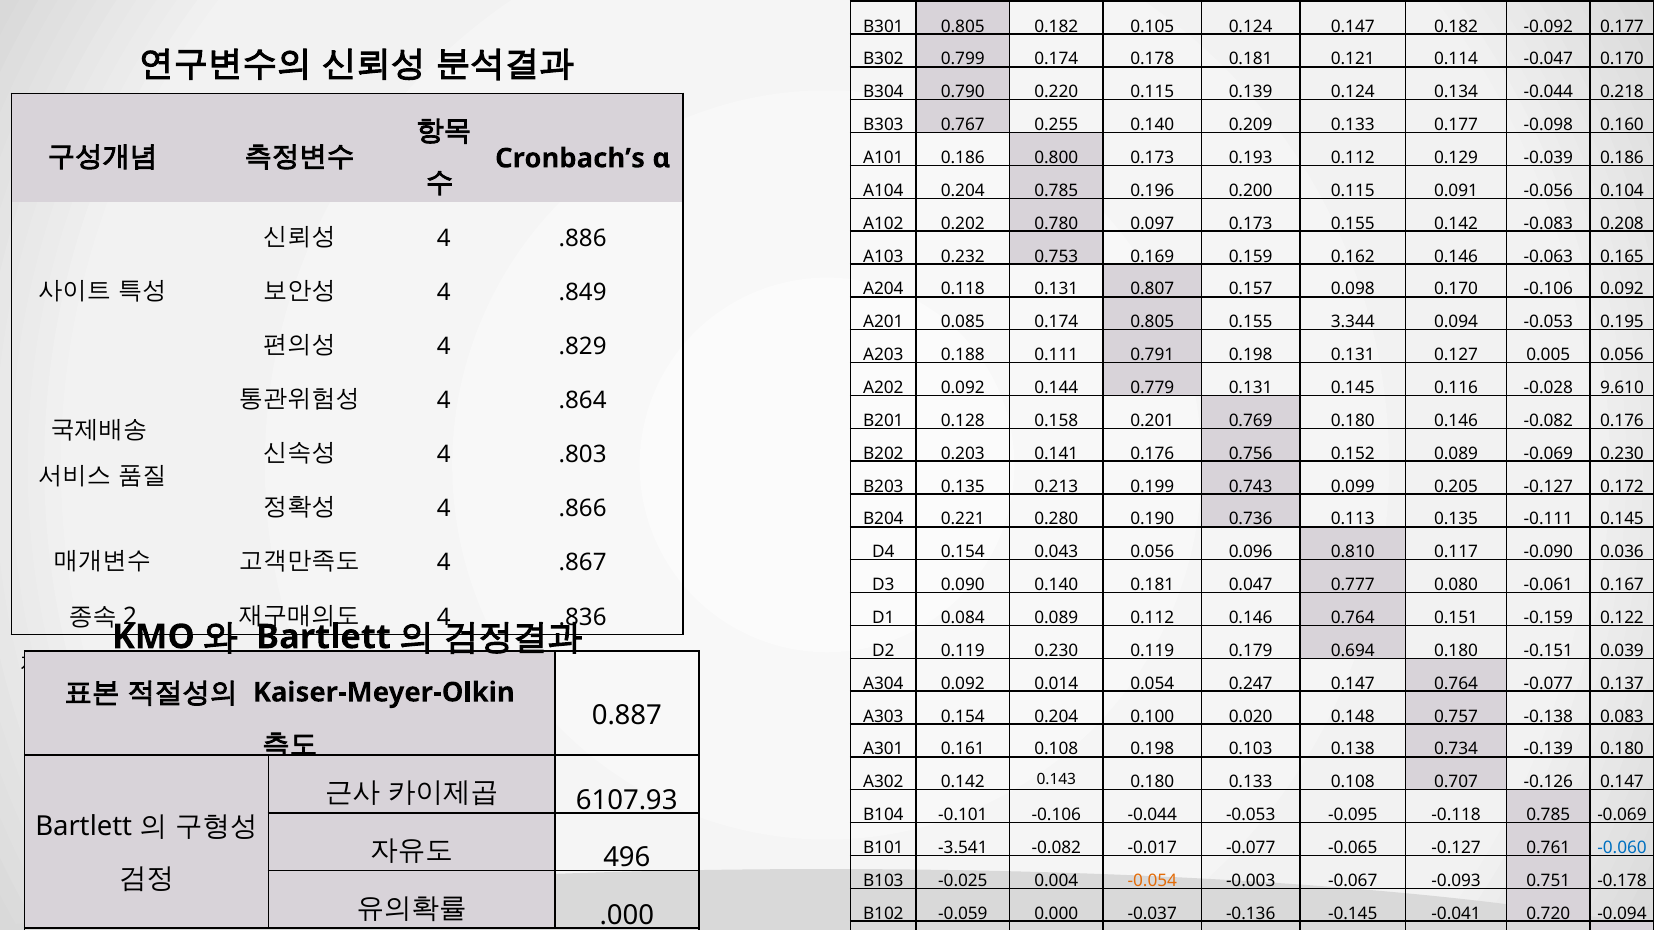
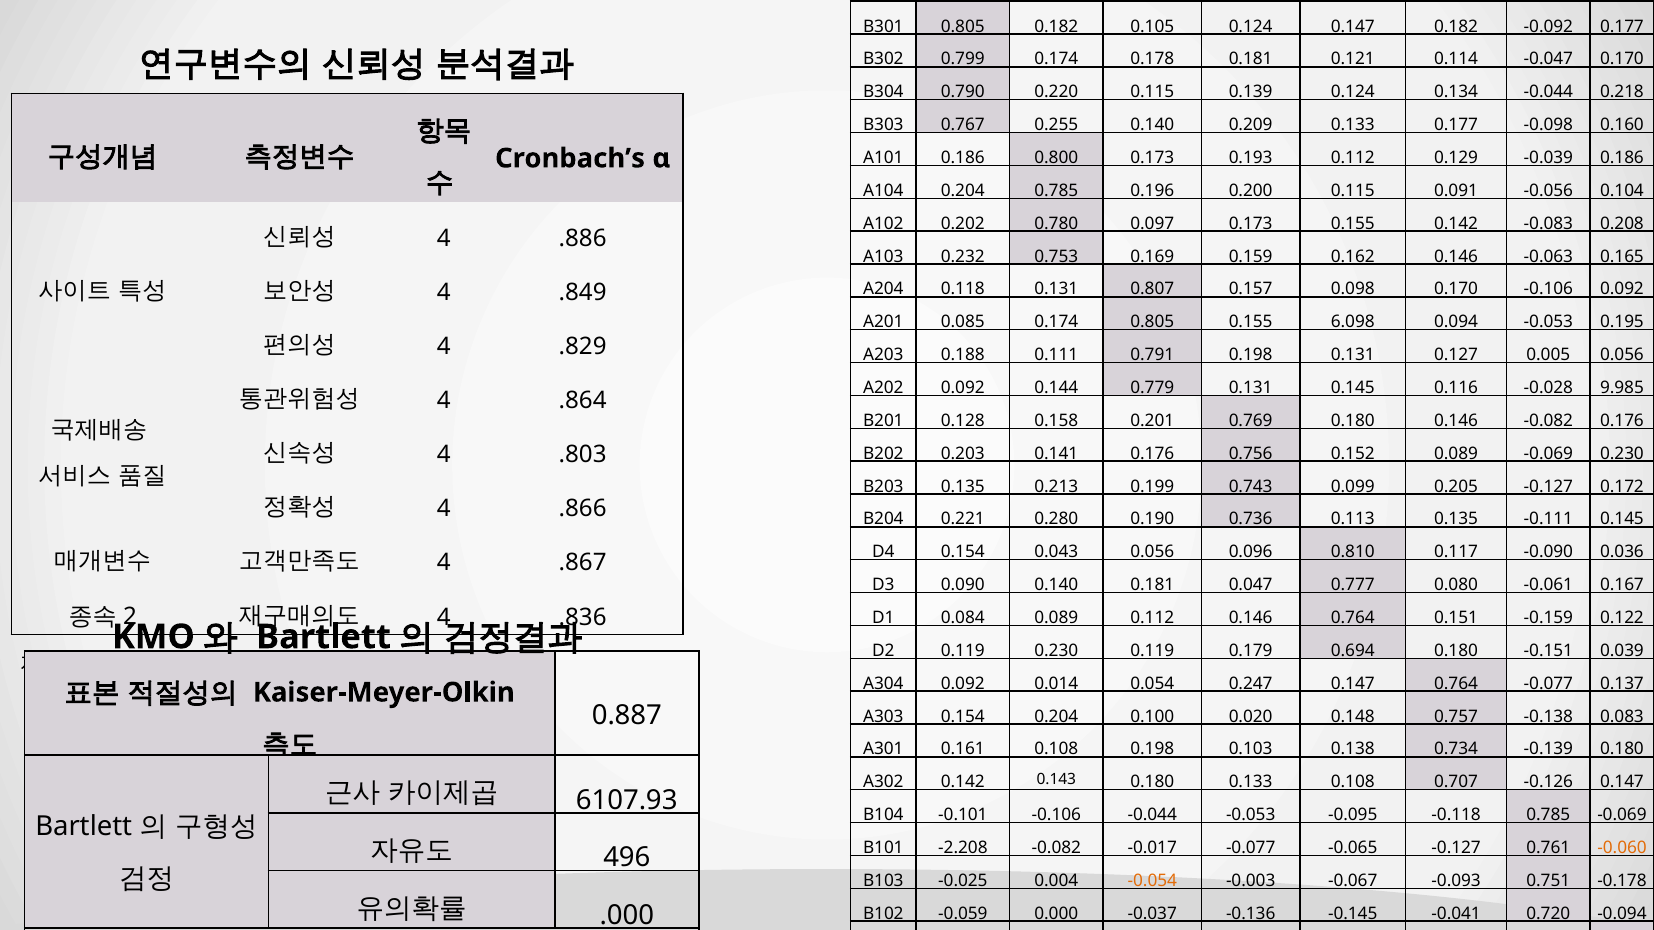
3.344: 3.344 -> 6.098 (1353, 322)
9.610: 9.610 -> 9.985 (1622, 388)
-3.541: -3.541 -> -2.208 (963, 848)
-0.060 colour: blue -> orange (1622, 848)
